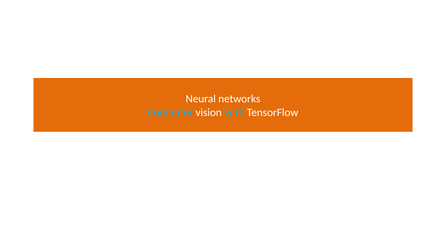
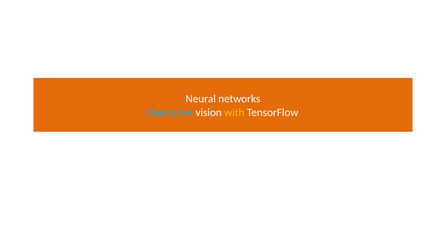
with colour: light blue -> yellow (234, 112)
